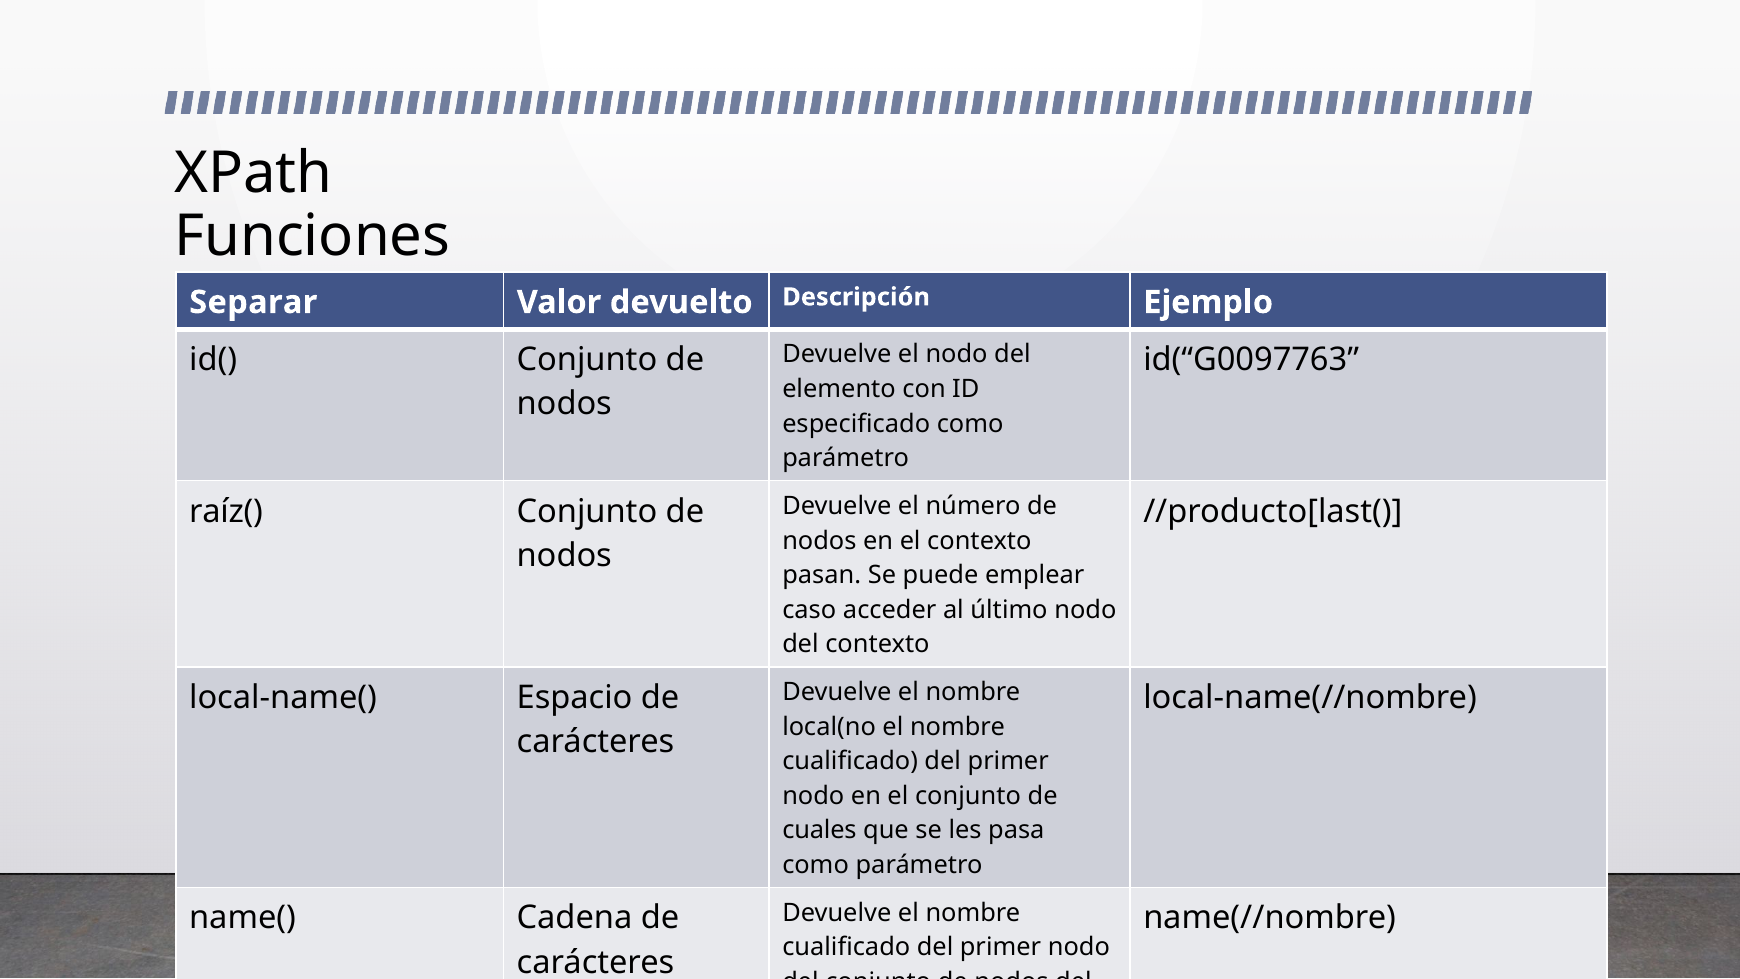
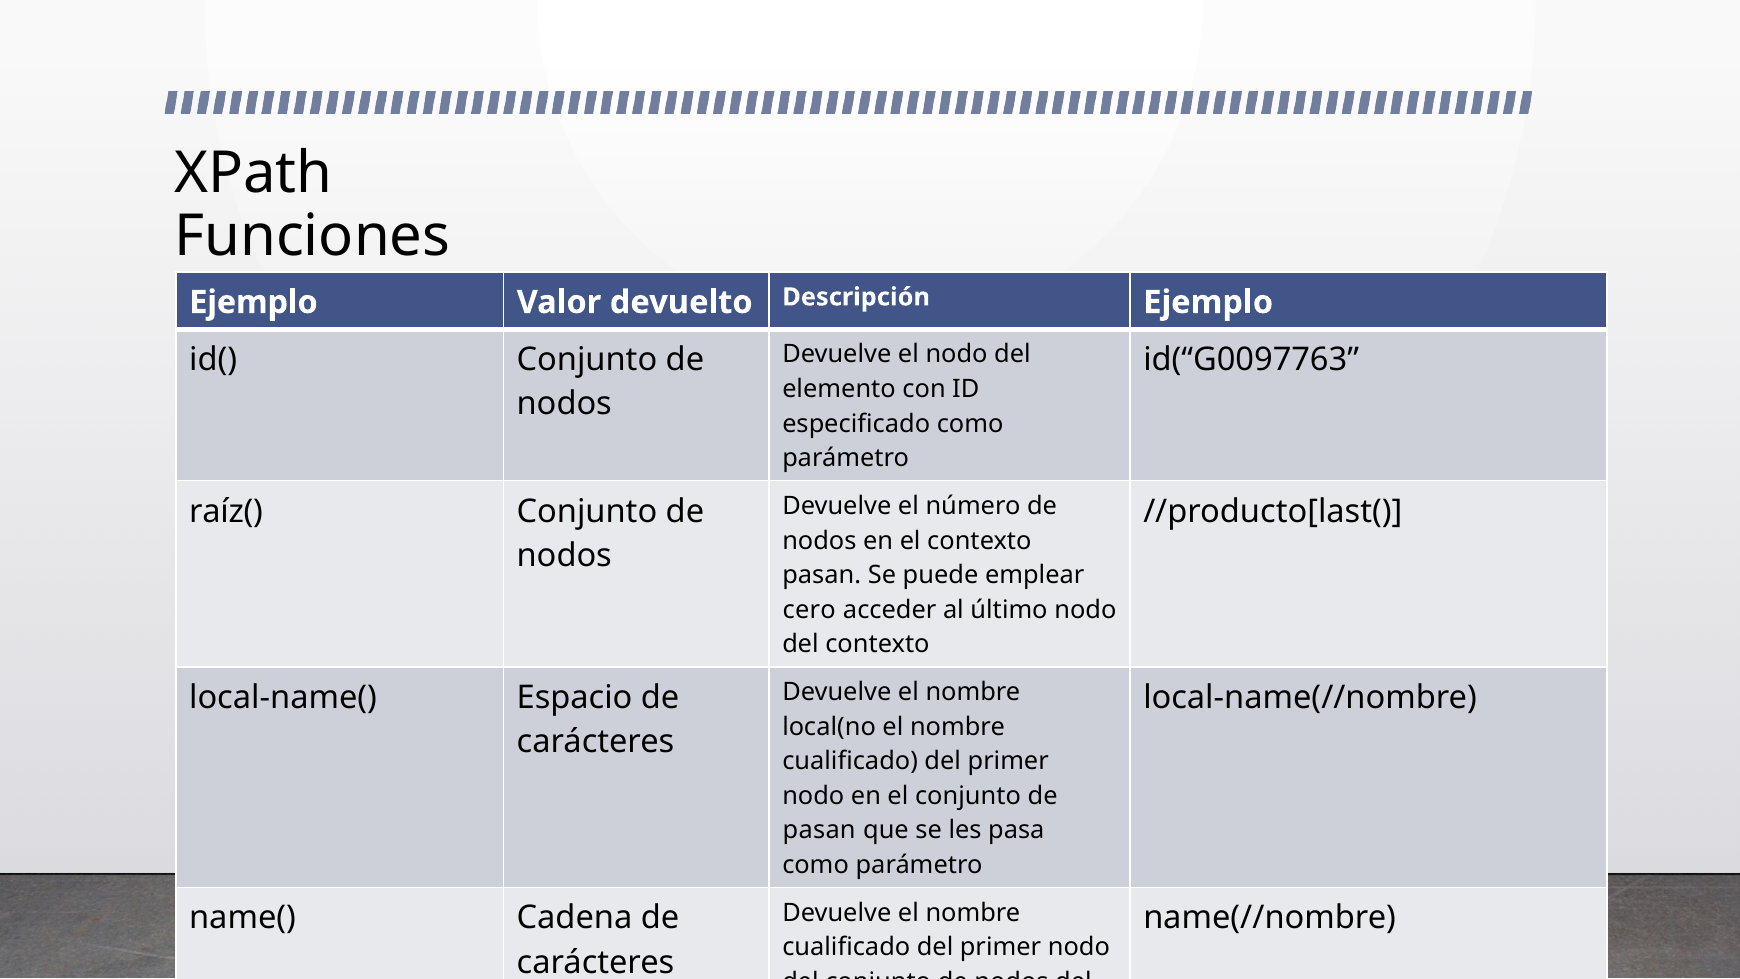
Separar: Separar -> Ejemplo (254, 302)
caso: caso -> cero (809, 610)
cuales: cuales -> pasan (819, 830)
